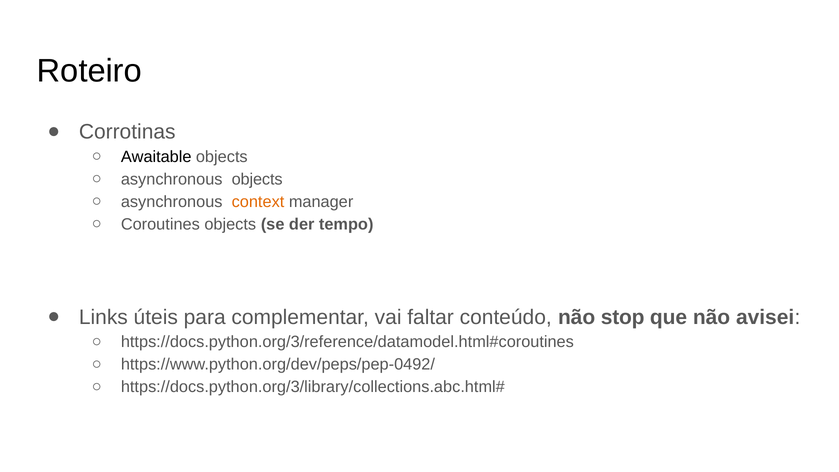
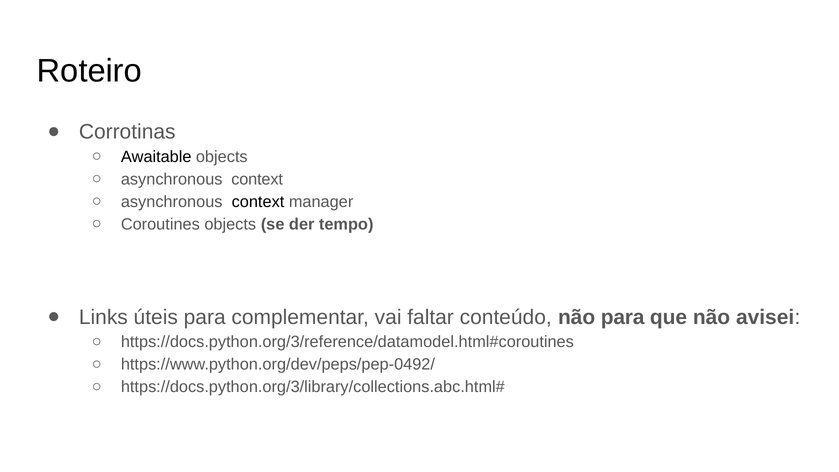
objects: objects -> context (257, 179)
context colour: orange -> black (258, 202)
não stop: stop -> para (623, 317)
